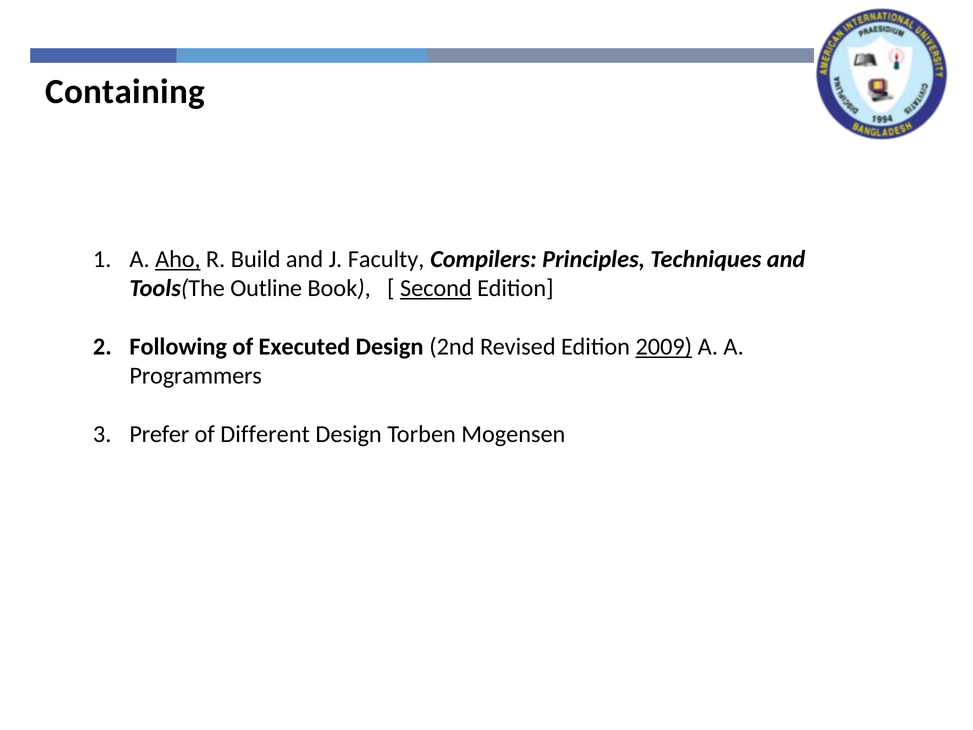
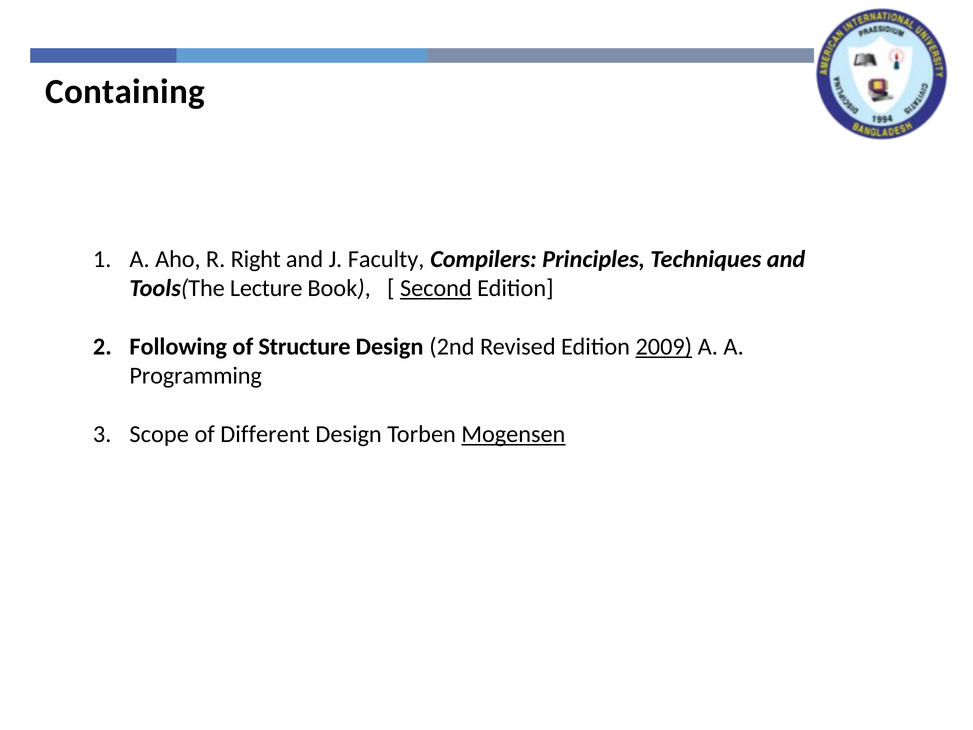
Aho underline: present -> none (178, 259)
Build: Build -> Right (256, 259)
Outline: Outline -> Lecture (266, 288)
Executed: Executed -> Structure (305, 347)
Programmers: Programmers -> Programming (196, 376)
Prefer: Prefer -> Scope (159, 434)
Mogensen underline: none -> present (513, 434)
